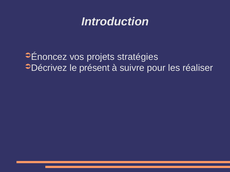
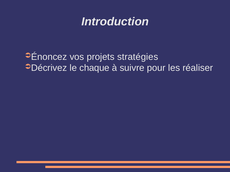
présent: présent -> chaque (94, 68)
